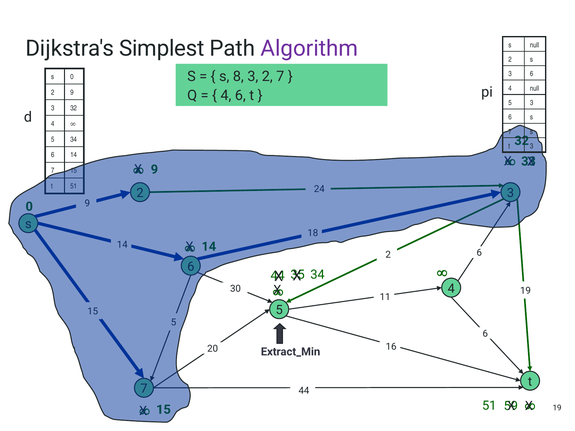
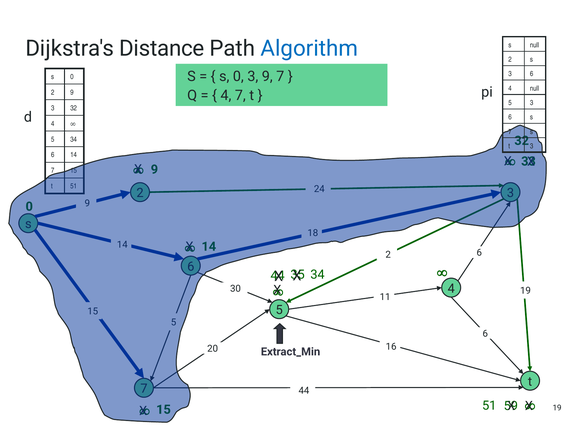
Simplest: Simplest -> Distance (162, 48)
Algorithm colour: purple -> blue (309, 48)
8: 8 -> 0 (238, 76)
3 2: 2 -> 9 (267, 76)
4 6: 6 -> 7 (240, 95)
